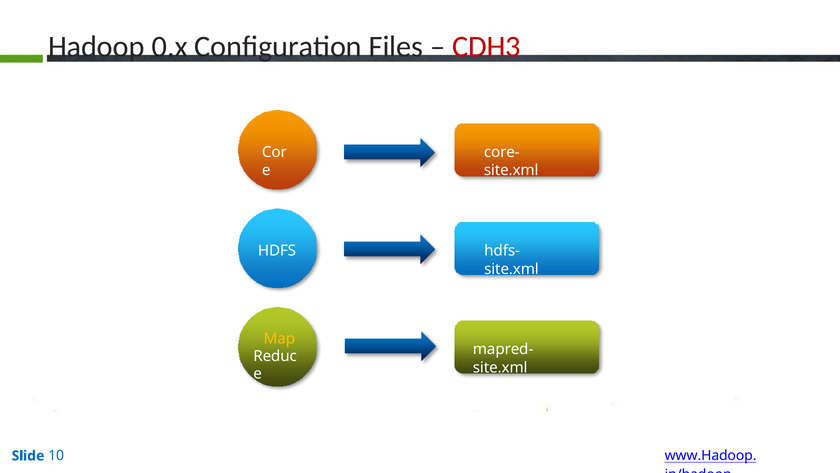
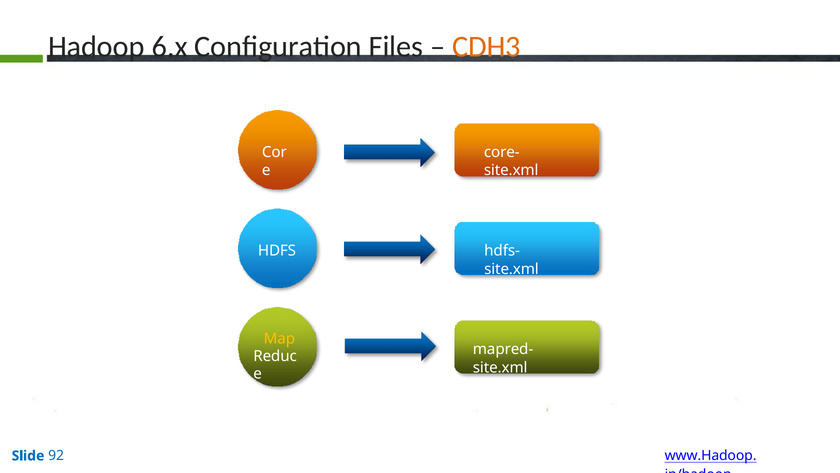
0.x: 0.x -> 6.x (170, 47)
CDH3 colour: red -> orange (486, 47)
10: 10 -> 92 (56, 455)
